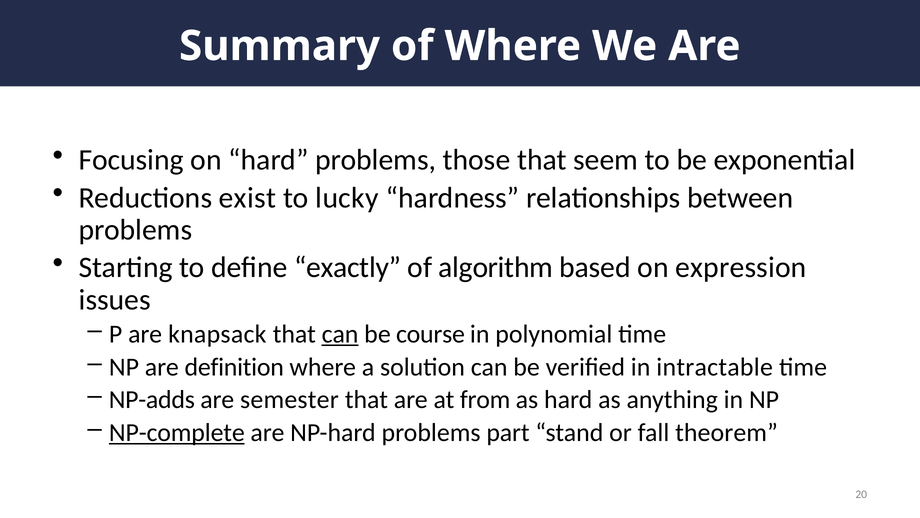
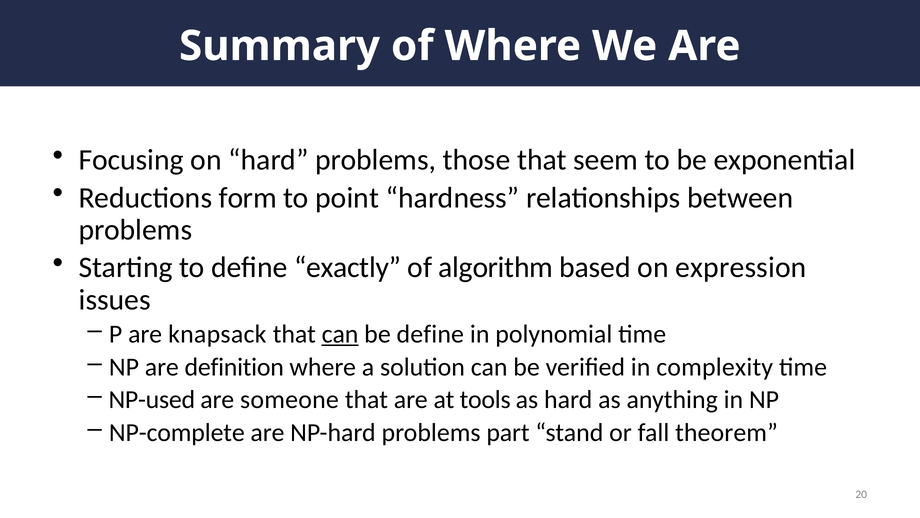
exist: exist -> form (248, 198)
lucky: lucky -> point (347, 198)
be course: course -> define (430, 334)
intractable: intractable -> complexity (715, 367)
NP-adds: NP-adds -> NP-used (152, 399)
semester: semester -> someone (289, 399)
from: from -> tools (485, 399)
NP-complete underline: present -> none (177, 432)
